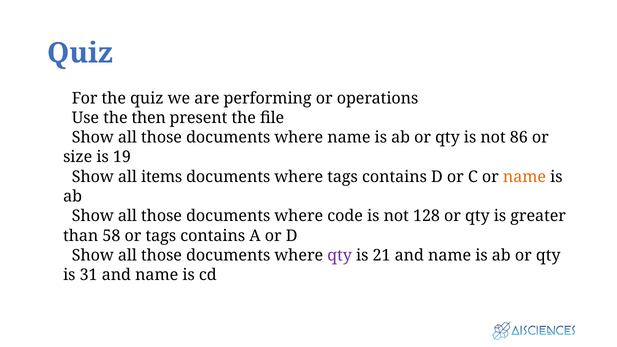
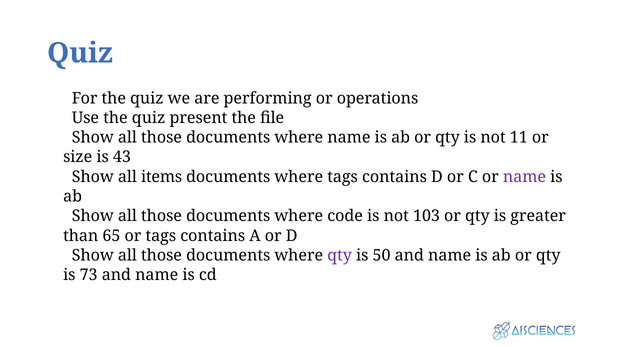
Use the then: then -> quiz (149, 118)
86: 86 -> 11 (519, 138)
19: 19 -> 43 (122, 157)
name colour: orange -> purple (525, 177)
128: 128 -> 103 (426, 216)
58: 58 -> 65 (111, 236)
21: 21 -> 50 (382, 255)
31: 31 -> 73 (89, 275)
